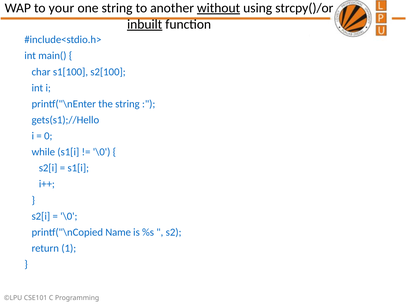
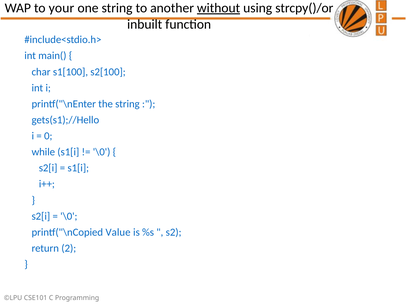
inbuilt underline: present -> none (145, 24)
Name: Name -> Value (118, 232)
1: 1 -> 2 (69, 248)
